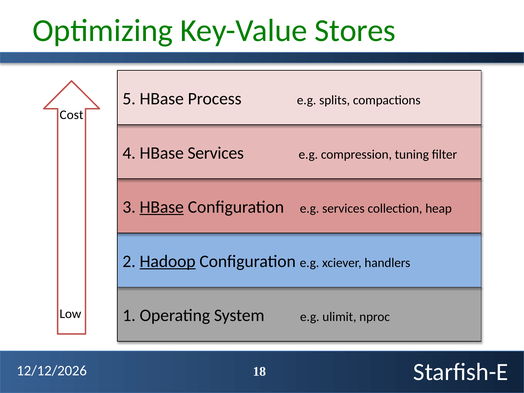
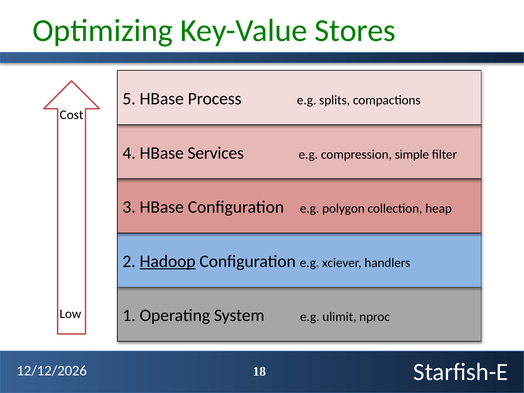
tuning: tuning -> simple (412, 154)
HBase underline: present -> none (162, 207)
e.g services: services -> polygon (343, 209)
